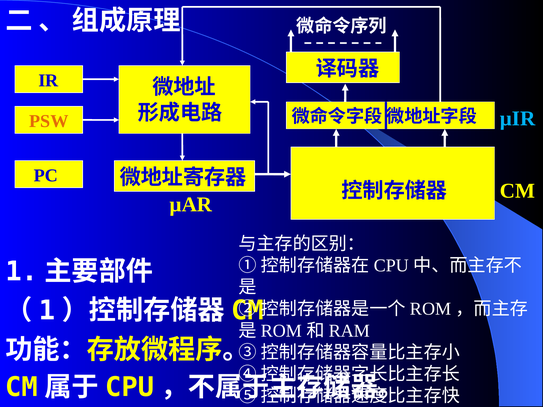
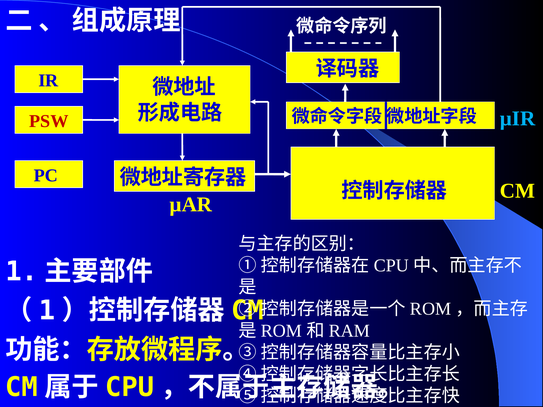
PSW colour: orange -> red (49, 121)
